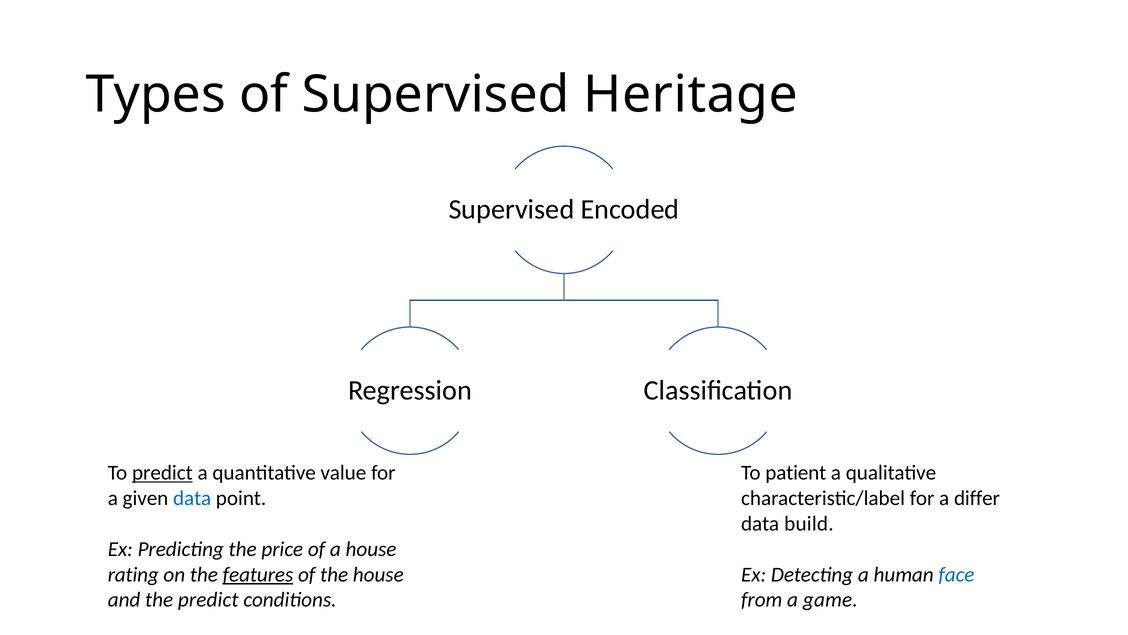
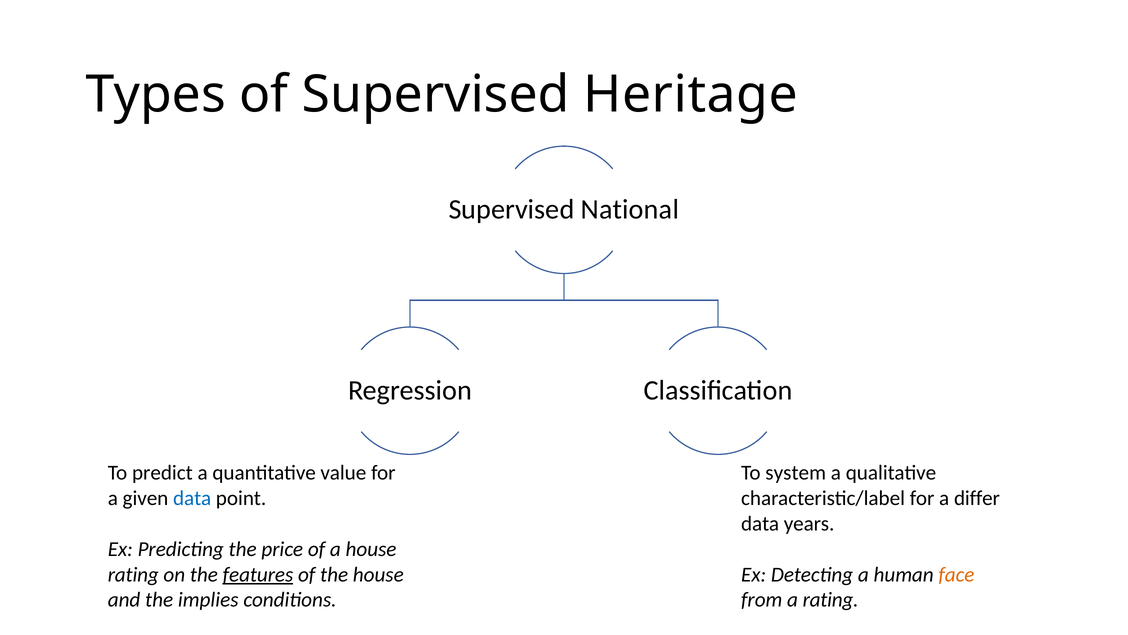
Encoded: Encoded -> National (630, 209)
predict underline: present -> none (162, 473)
patient: patient -> system (796, 473)
build: build -> years (809, 523)
face colour: blue -> orange (956, 574)
the predict: predict -> implies (208, 599)
a game: game -> rating (831, 599)
